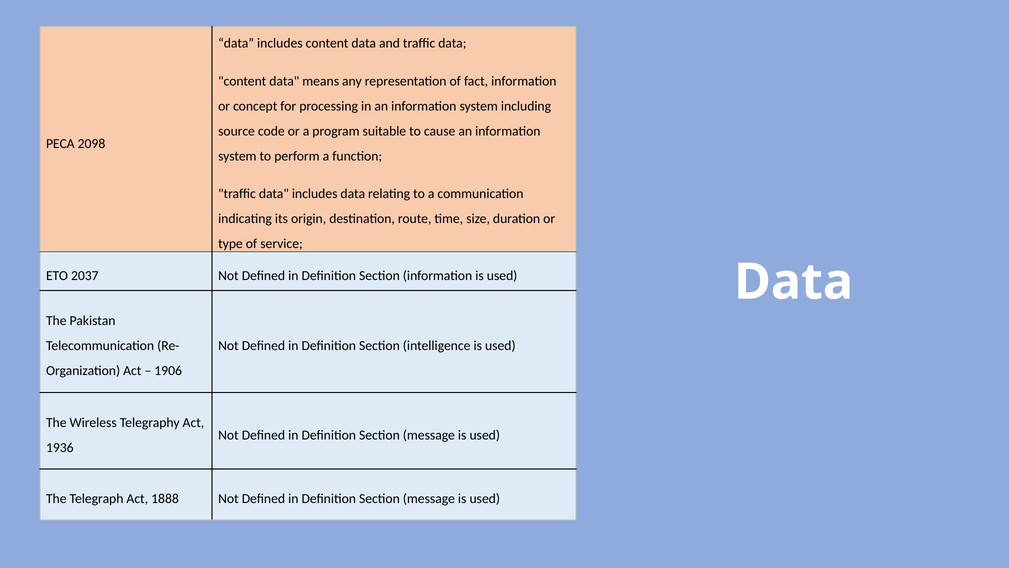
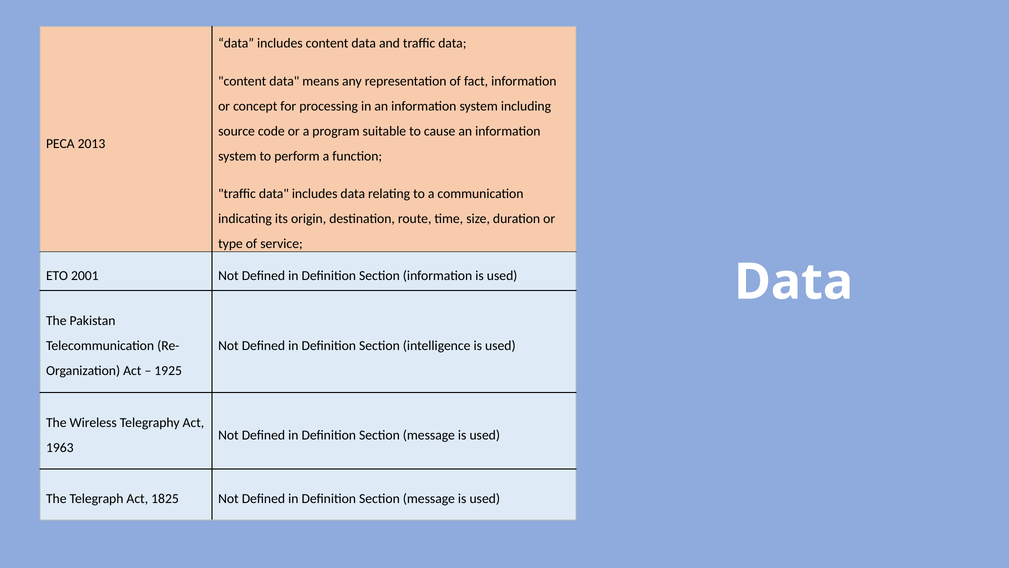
2098: 2098 -> 2013 (92, 143)
2037: 2037 -> 2001 (85, 275)
1906: 1906 -> 1925 (168, 371)
1936: 1936 -> 1963 (60, 447)
1888: 1888 -> 1825 (165, 498)
